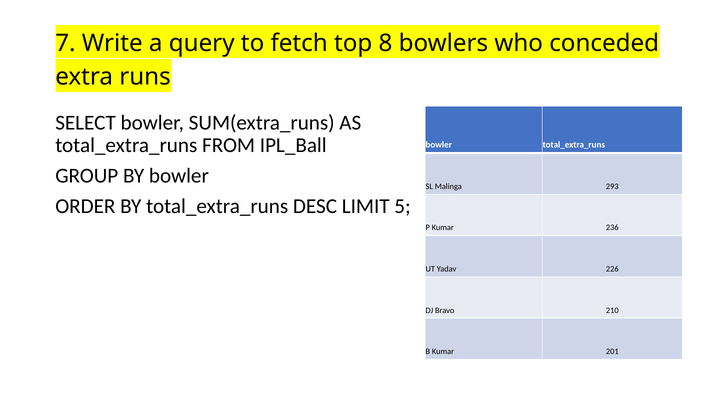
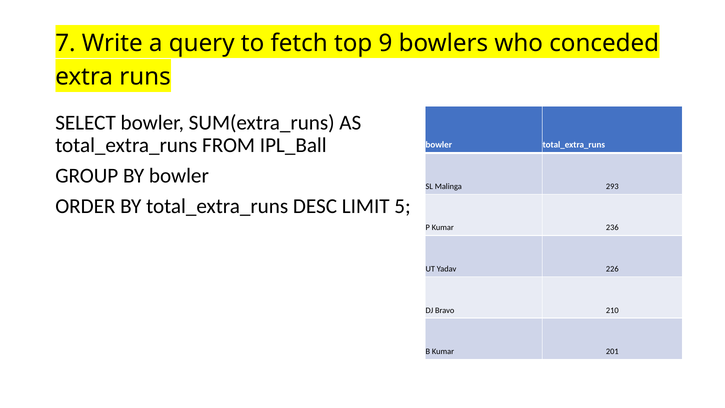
8: 8 -> 9 (385, 43)
